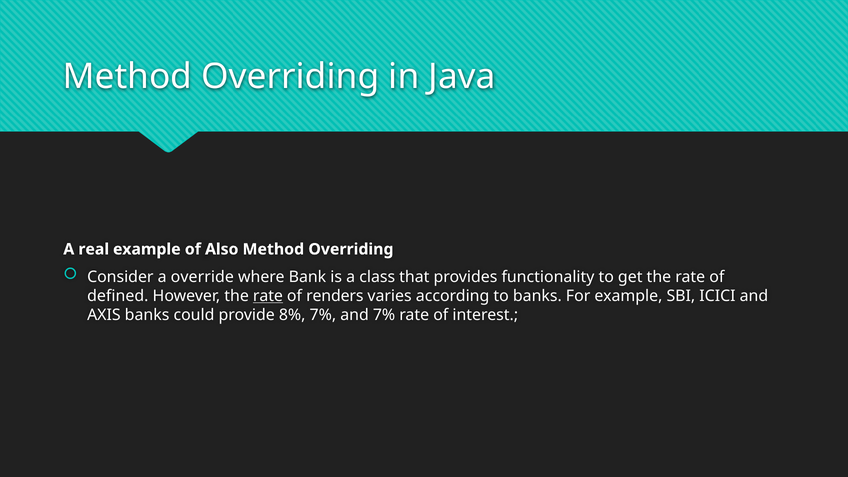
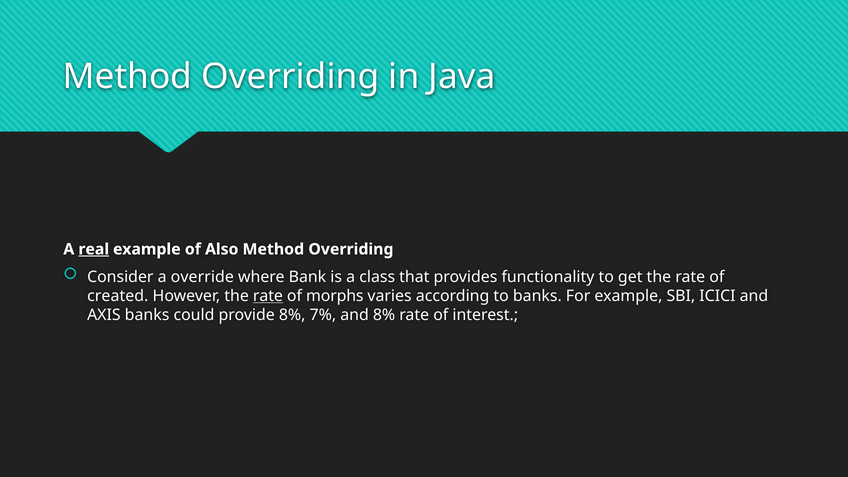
real underline: none -> present (94, 249)
defined: defined -> created (118, 296)
renders: renders -> morphs (335, 296)
and 7%: 7% -> 8% (384, 315)
